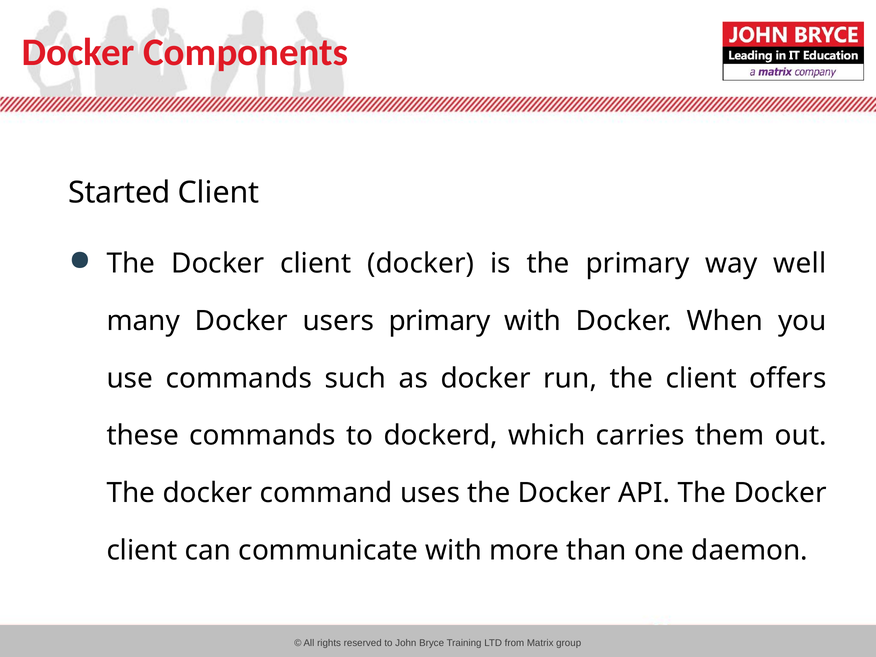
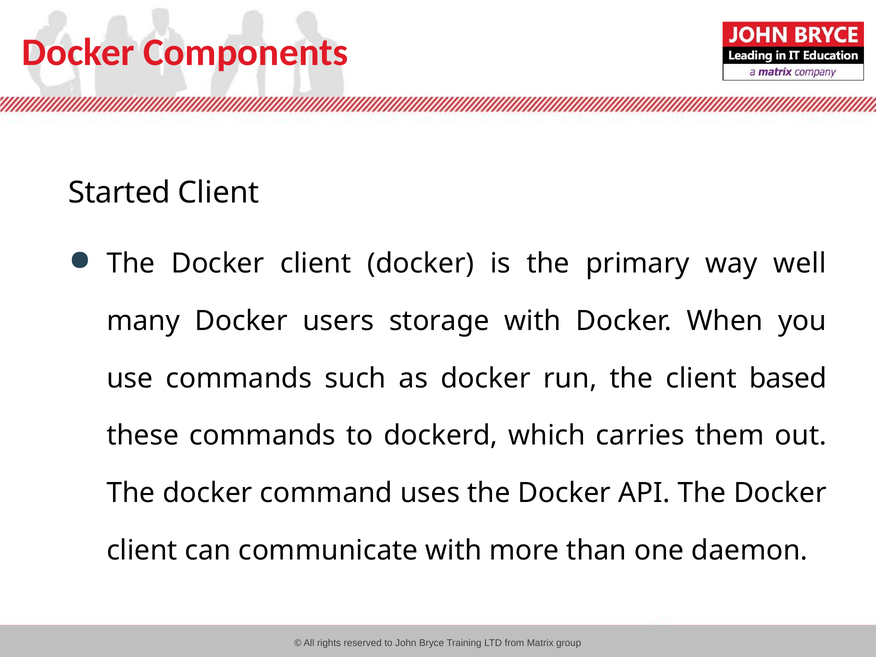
users primary: primary -> storage (439, 321)
offers: offers -> based (788, 378)
